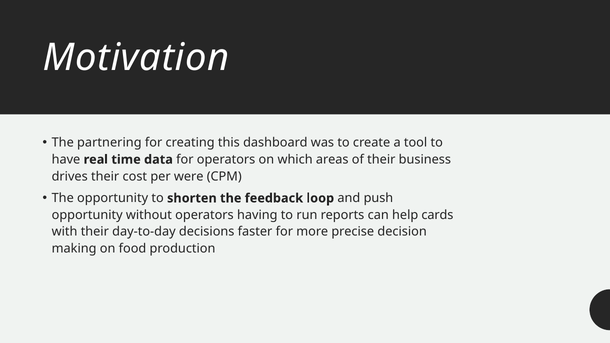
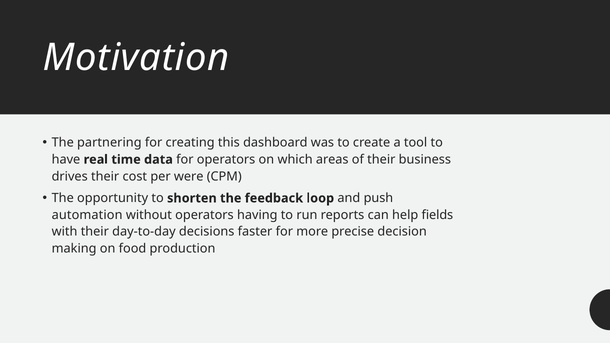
opportunity: opportunity -> automation (87, 215)
cards: cards -> fields (437, 215)
